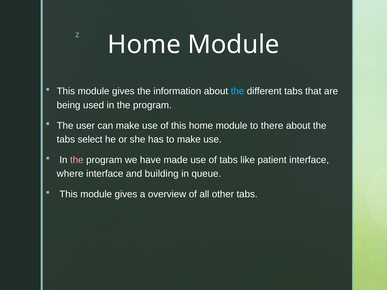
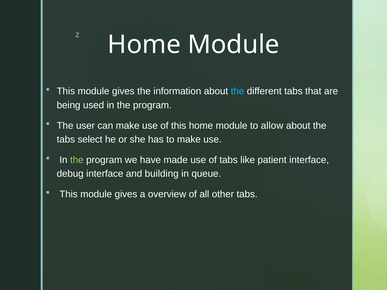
there: there -> allow (272, 126)
the colour: pink -> light green (77, 160)
where: where -> debug (70, 174)
